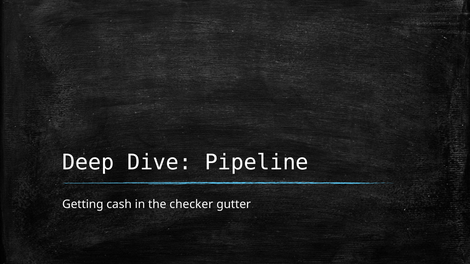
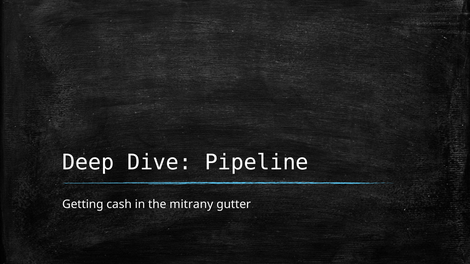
checker: checker -> mitrany (191, 205)
